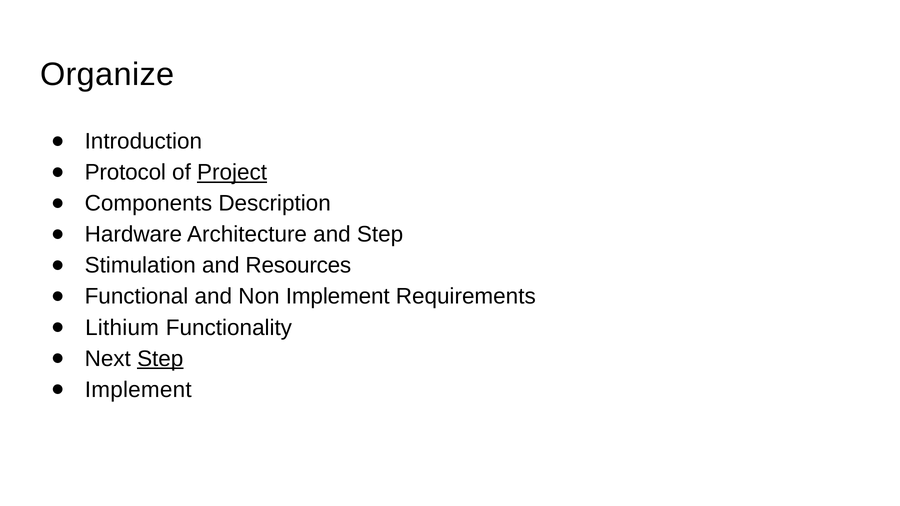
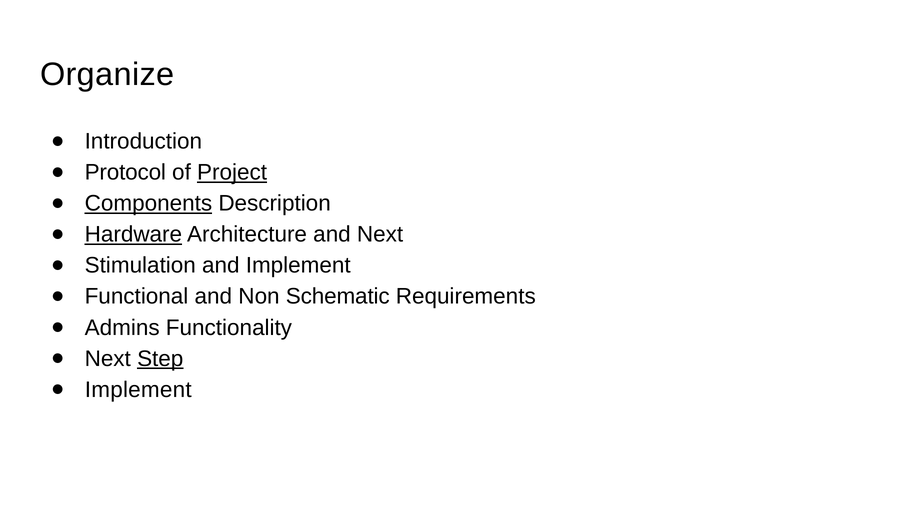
Components underline: none -> present (148, 204)
Hardware underline: none -> present (133, 235)
and Step: Step -> Next (380, 235)
and Resources: Resources -> Implement (298, 266)
Non Implement: Implement -> Schematic (338, 297)
Lithium: Lithium -> Admins (122, 328)
